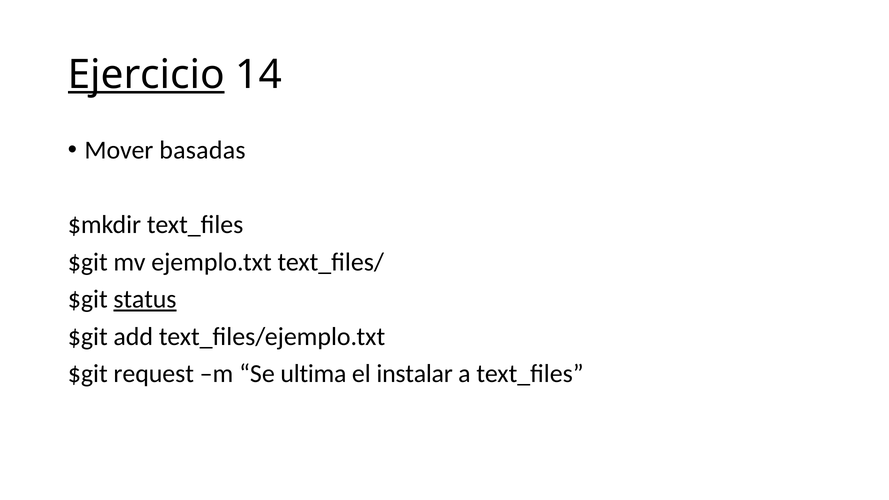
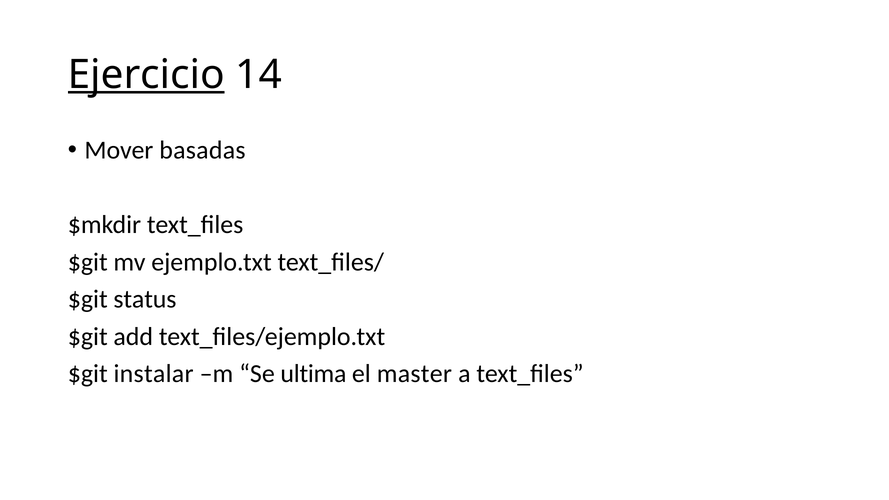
status underline: present -> none (145, 299)
request: request -> instalar (154, 374)
instalar: instalar -> master (414, 374)
